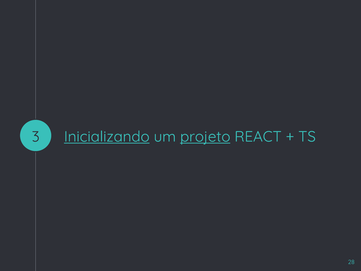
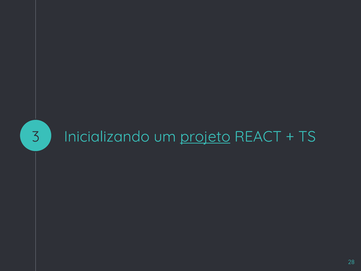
Inicializando underline: present -> none (107, 137)
